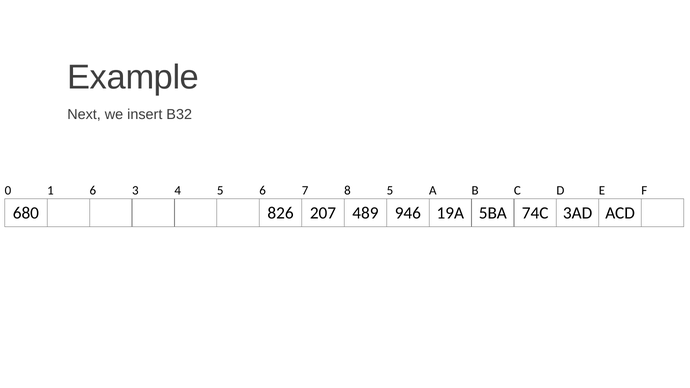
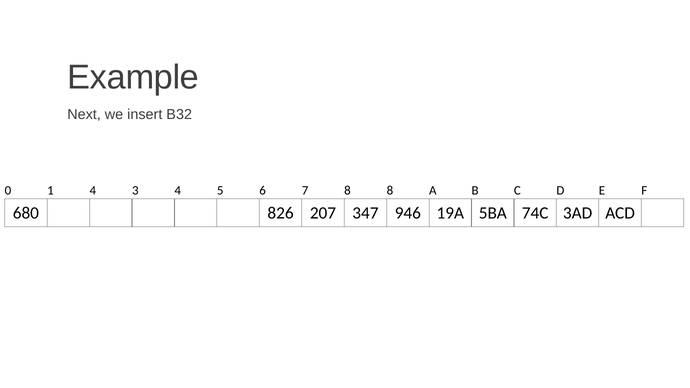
1 6: 6 -> 4 (93, 191)
8 5: 5 -> 8 (390, 191)
489: 489 -> 347 (365, 213)
